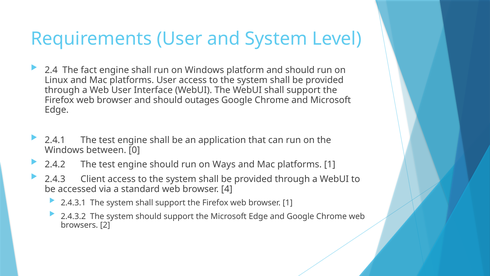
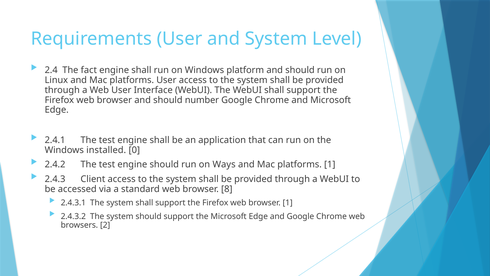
outages: outages -> number (202, 100)
between: between -> installed (106, 150)
4: 4 -> 8 (227, 189)
